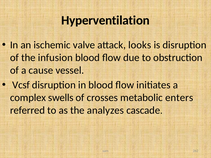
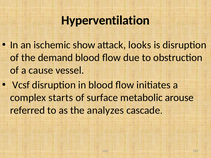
valve: valve -> show (84, 45)
infusion: infusion -> demand (55, 58)
swells: swells -> starts (61, 98)
crosses: crosses -> surface (102, 98)
enters: enters -> arouse (179, 98)
